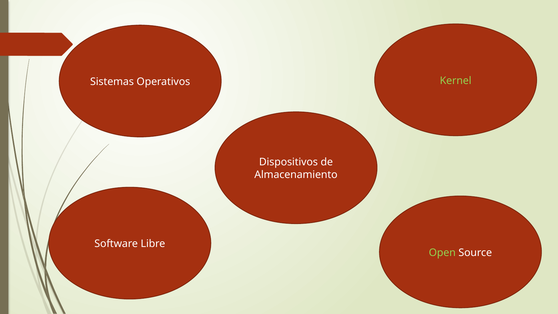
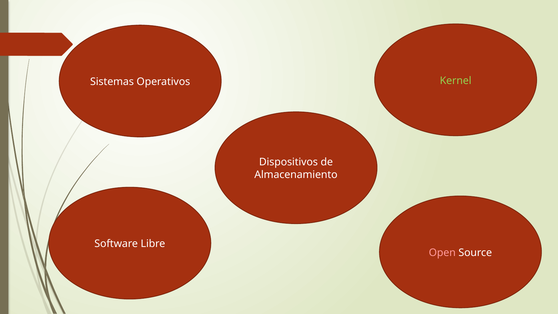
Open colour: light green -> pink (442, 253)
